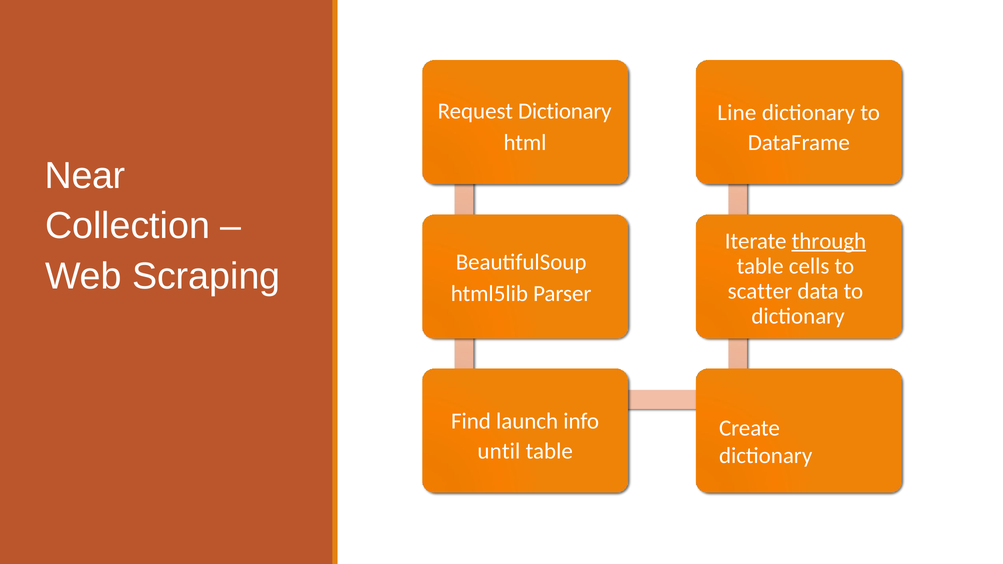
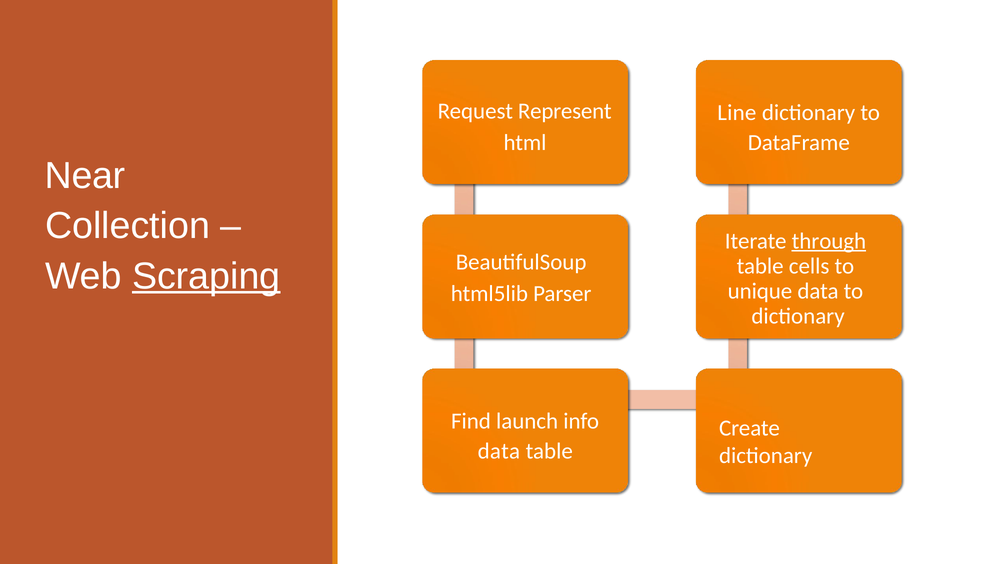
Request Dictionary: Dictionary -> Represent (565, 111)
Scraping underline: none -> present (206, 276)
scatter: scatter -> unique (760, 291)
until: until -> data (499, 451)
